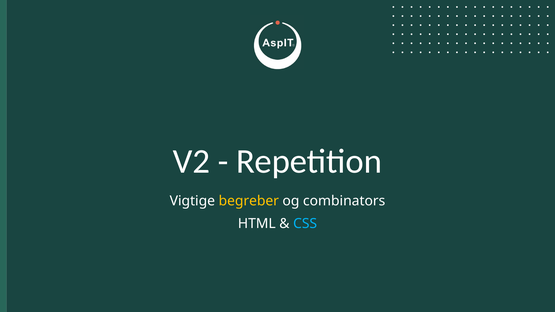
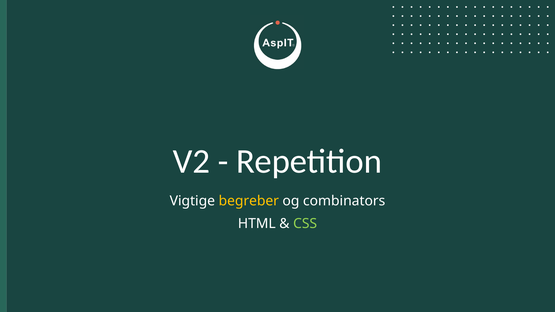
CSS colour: light blue -> light green (305, 224)
